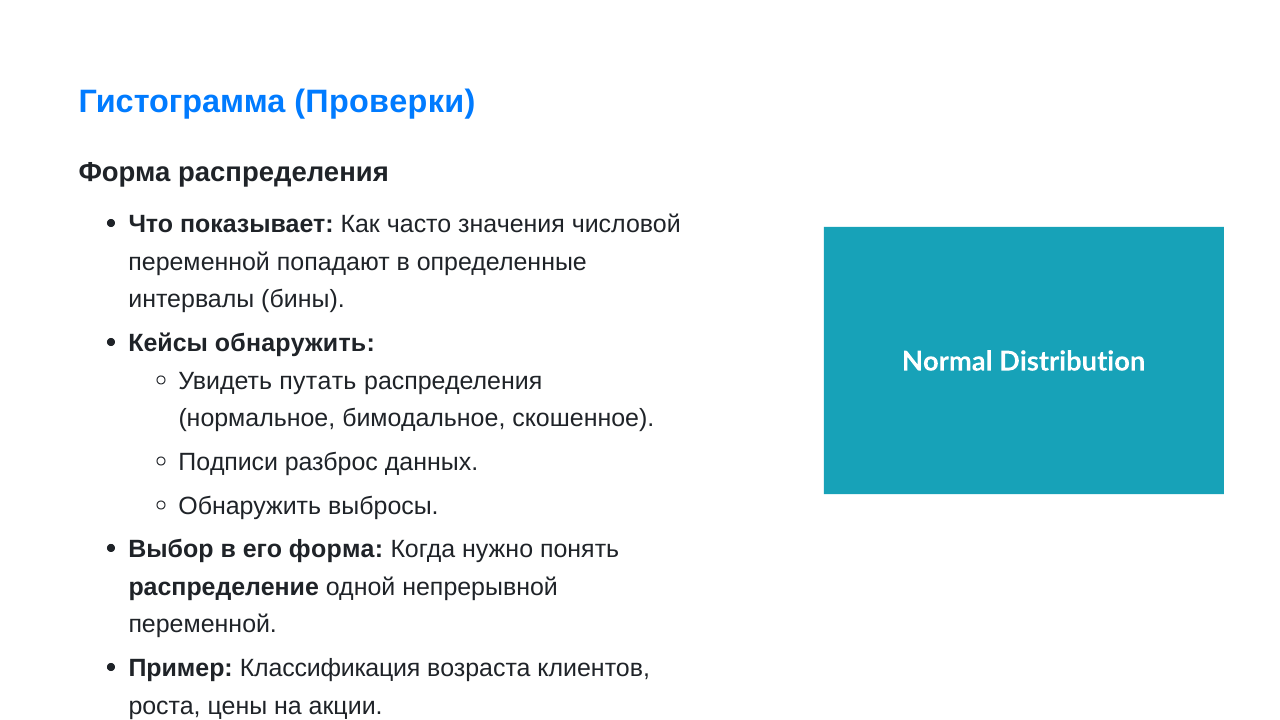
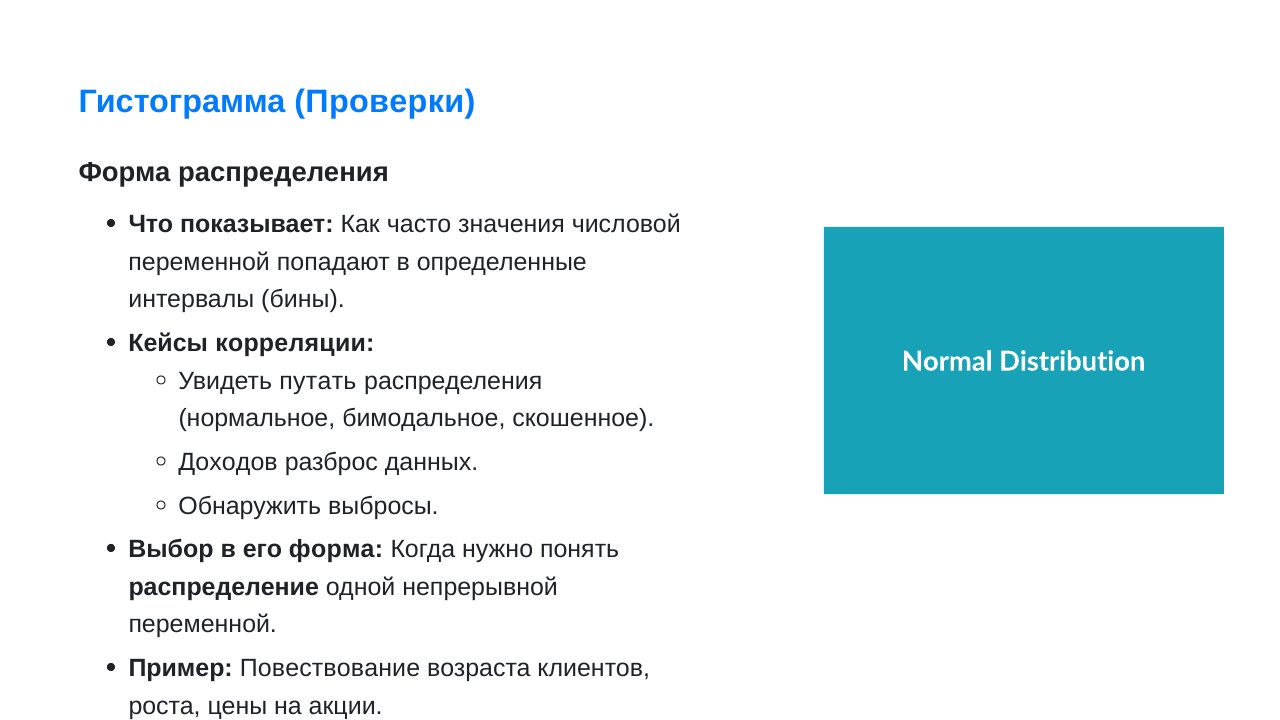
Кейсы обнаружить: обнаружить -> корреляции (295, 343)
Подписи: Подписи -> Доходов (228, 462)
Классификация: Классификация -> Повествование (330, 668)
